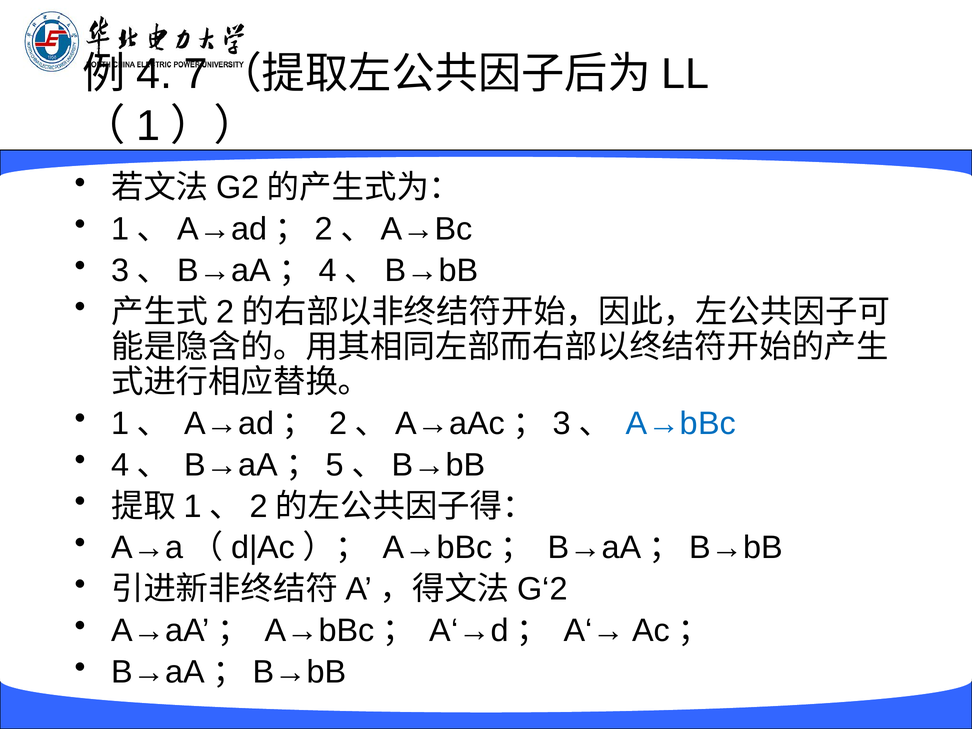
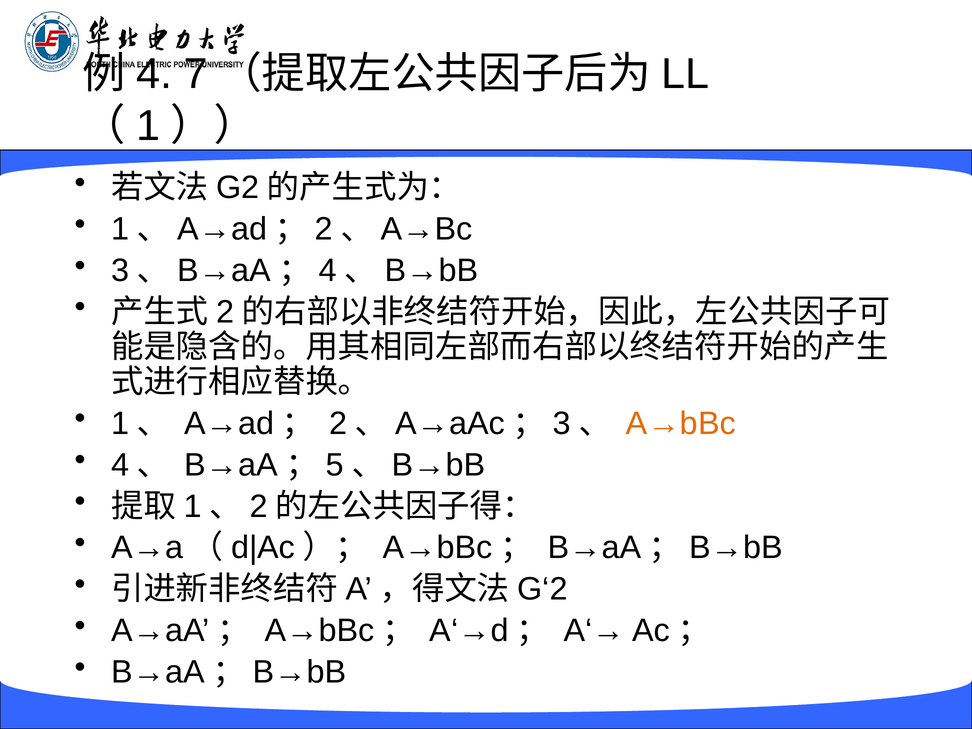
A→bBc colour: blue -> orange (681, 423)
